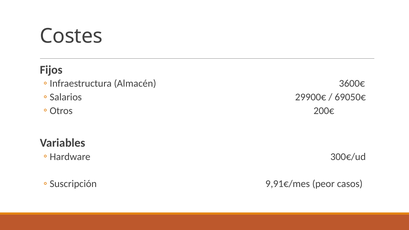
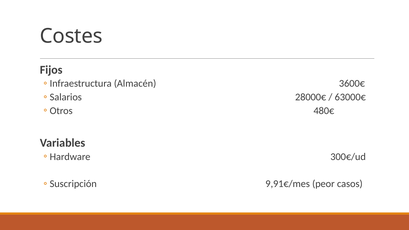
29900€: 29900€ -> 28000€ (311, 97)
69050€: 69050€ -> 63000€ (350, 97)
200€: 200€ -> 480€ (324, 111)
